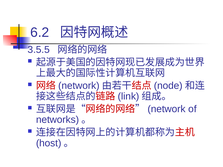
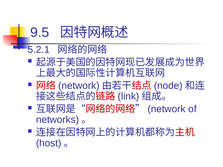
6.2: 6.2 -> 9.5 (40, 33)
3.5.5: 3.5.5 -> 5.2.1 (39, 50)
